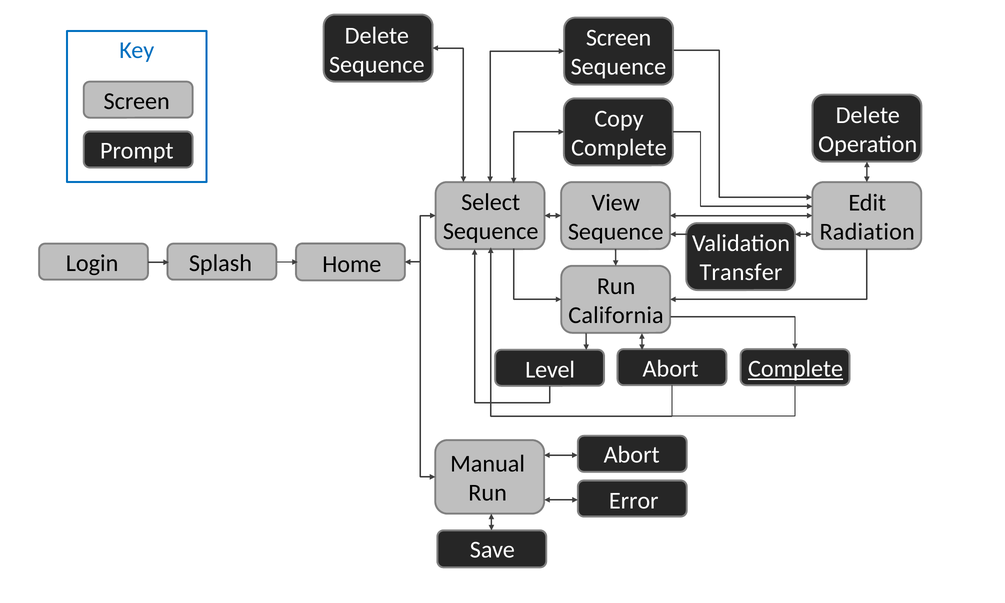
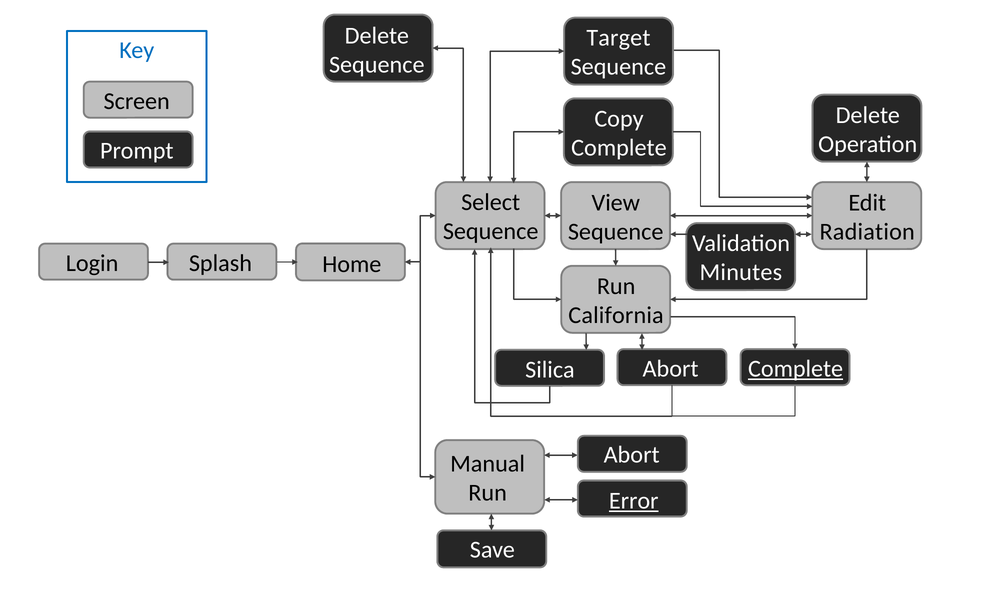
Screen: Screen -> Target (618, 38)
Transfer: Transfer -> Minutes (741, 272)
Level: Level -> Silica (550, 370)
Error underline: none -> present (634, 501)
